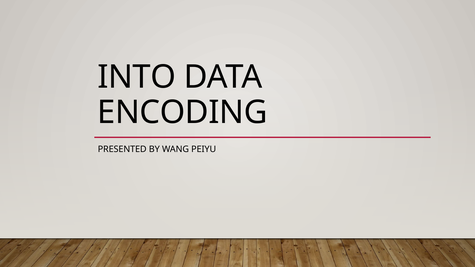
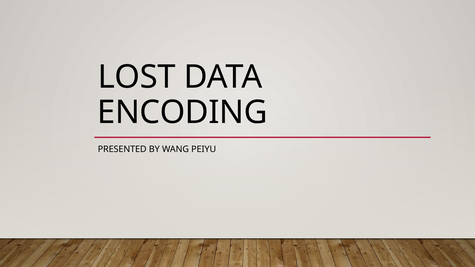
INTO: INTO -> LOST (137, 77)
